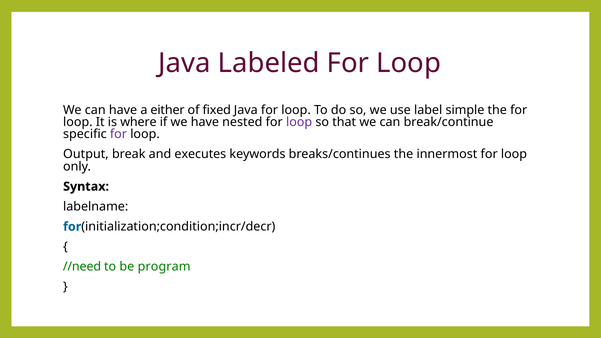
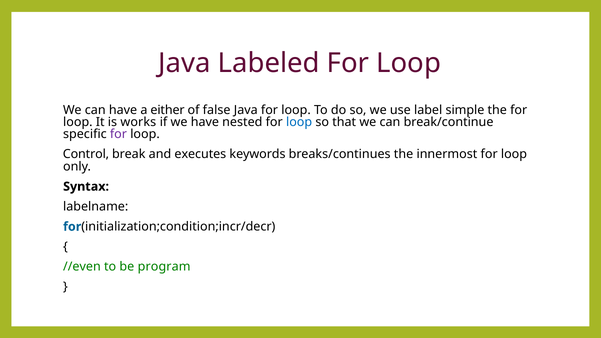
fixed: fixed -> false (217, 110)
where: where -> works (138, 122)
loop colour: purple -> blue (299, 122)
Output: Output -> Control (86, 154)
//need: //need -> //even (82, 267)
